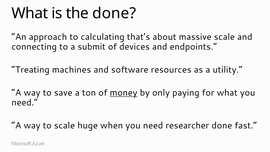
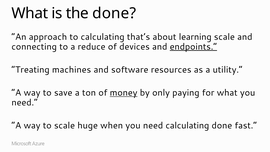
massive: massive -> learning (195, 37)
submit: submit -> reduce (92, 47)
endpoints underline: none -> present (193, 47)
need researcher: researcher -> calculating (187, 125)
